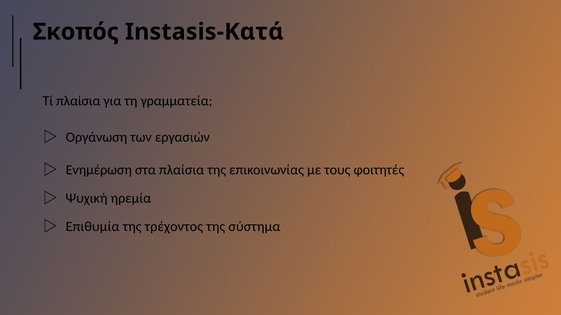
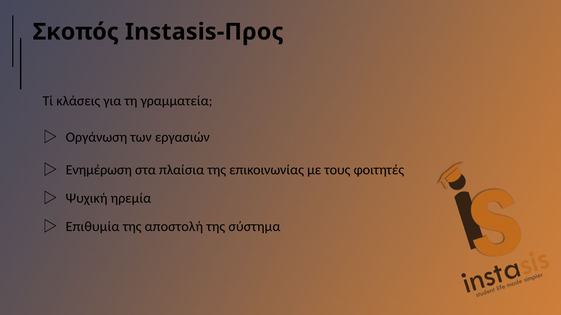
Instasis-Κατά: Instasis-Κατά -> Instasis-Προς (204, 32)
Τί πλαίσια: πλαίσια -> κλάσεις (78, 101)
τρέχοντος: τρέχοντος -> αποστολή (174, 227)
